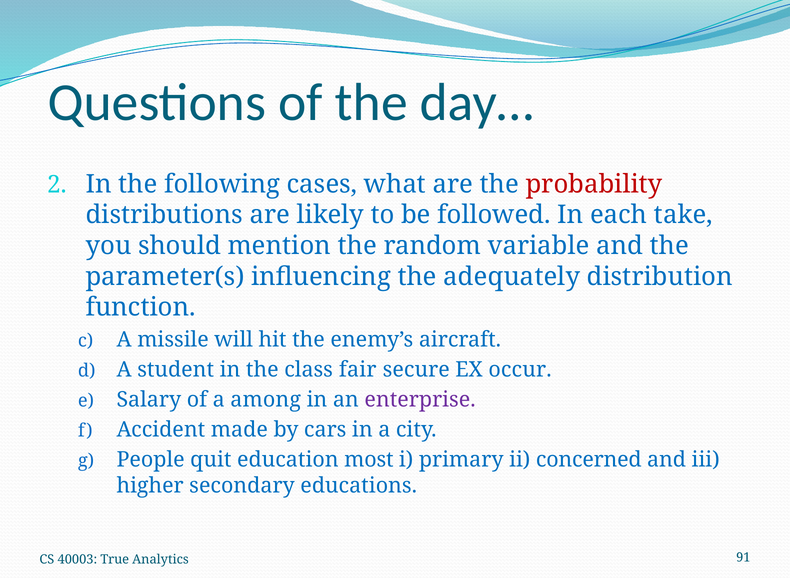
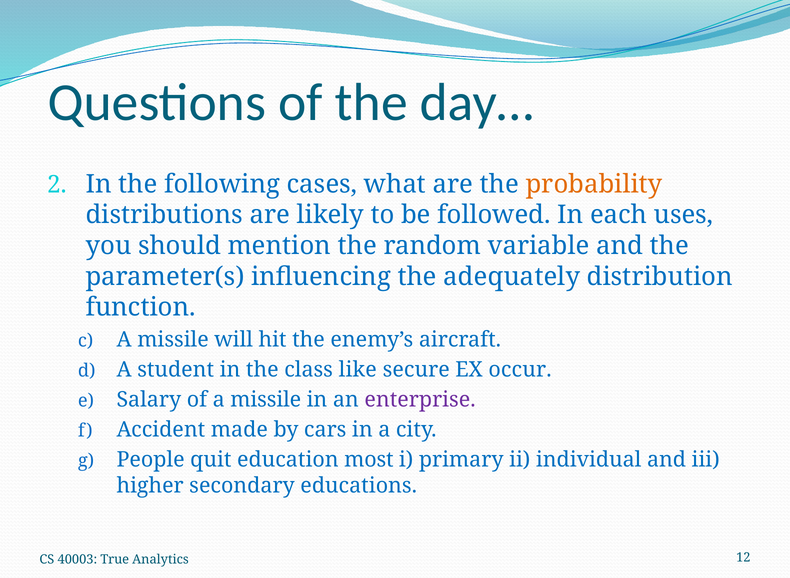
probability colour: red -> orange (594, 184)
take: take -> uses (683, 215)
fair: fair -> like (358, 370)
of a among: among -> missile (266, 400)
concerned: concerned -> individual (589, 460)
91: 91 -> 12 (743, 558)
